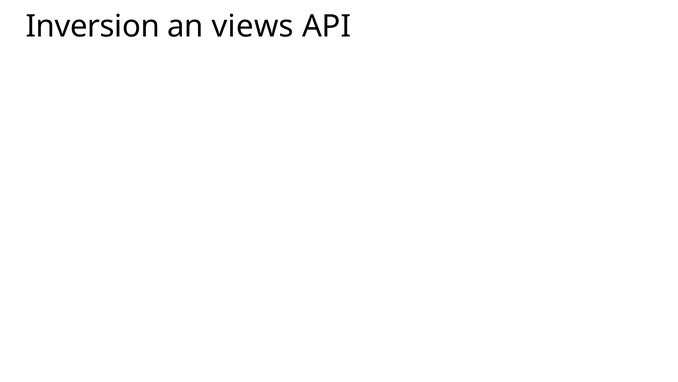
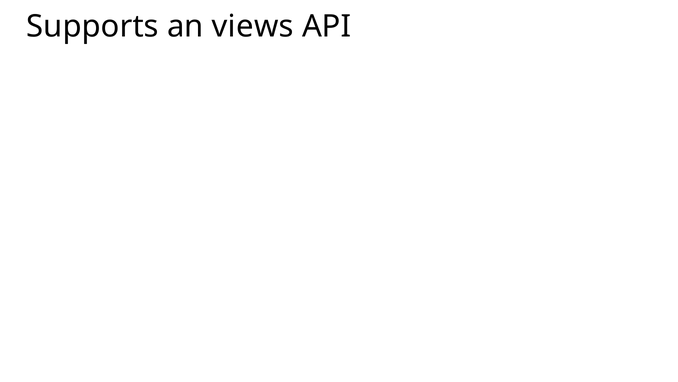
Inversion: Inversion -> Supports (93, 26)
